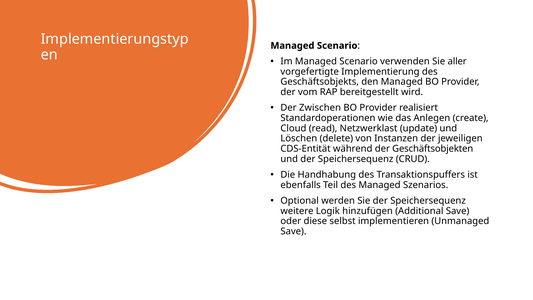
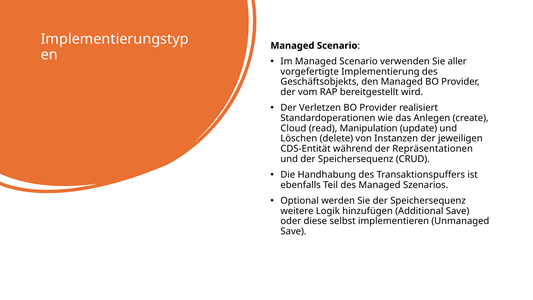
Zwischen: Zwischen -> Verletzen (320, 108)
Netzwerklast: Netzwerklast -> Manipulation (369, 128)
Geschäftsobjekten: Geschäftsobjekten -> Repräsentationen (433, 149)
